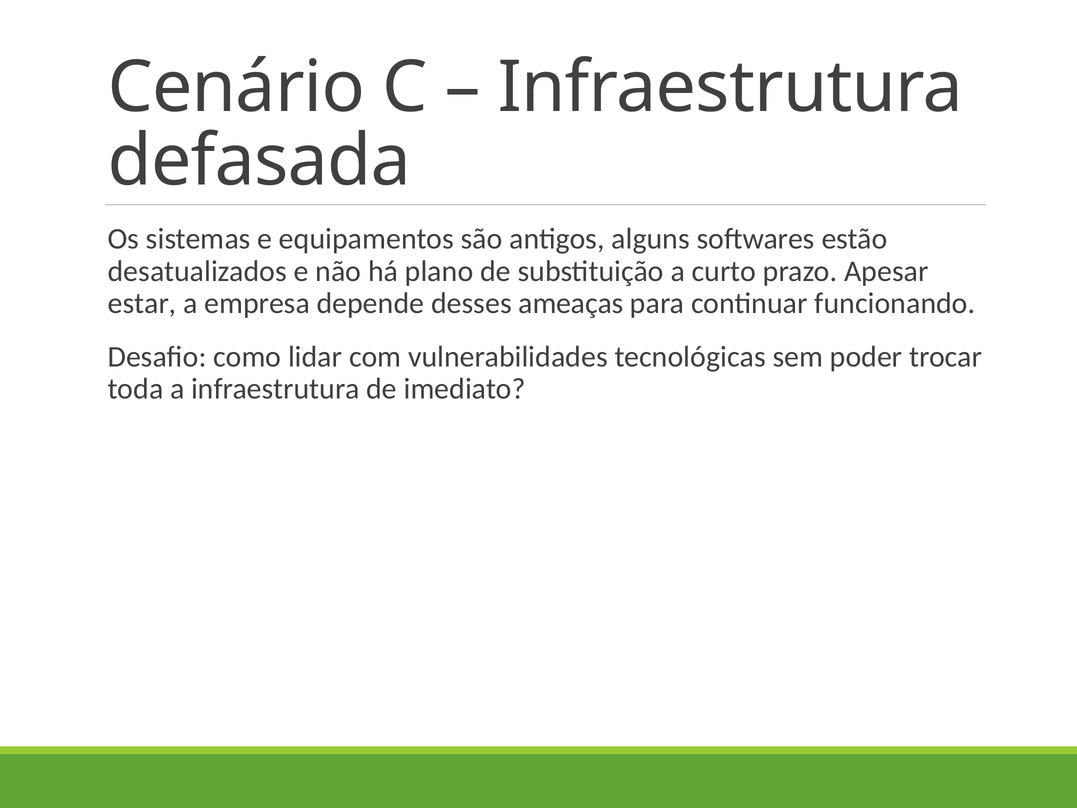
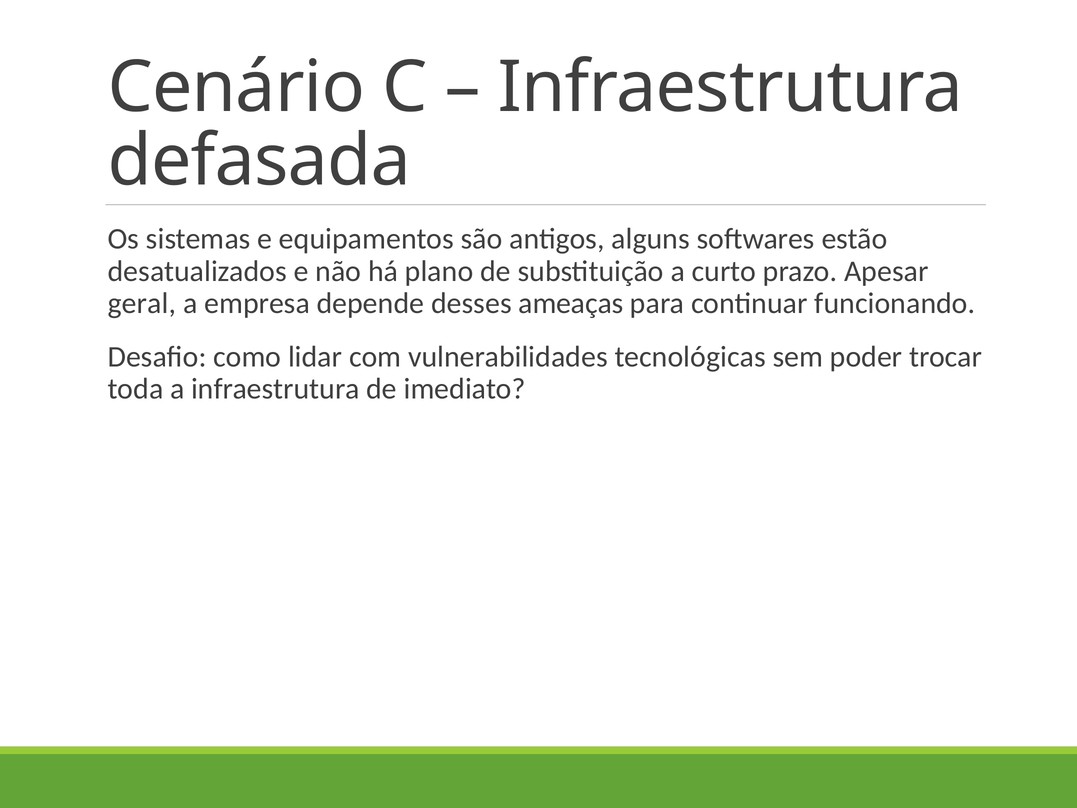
estar: estar -> geral (142, 303)
